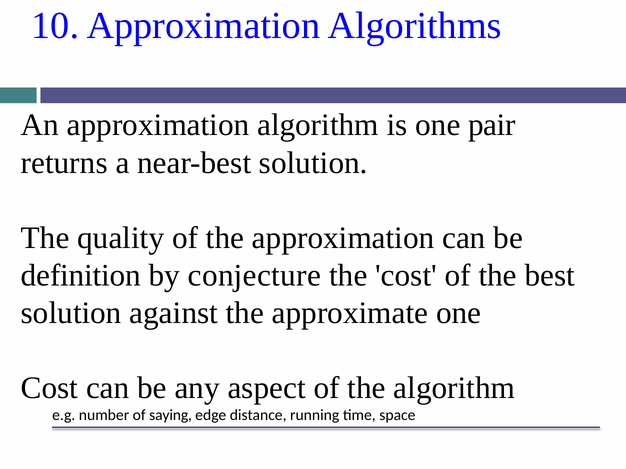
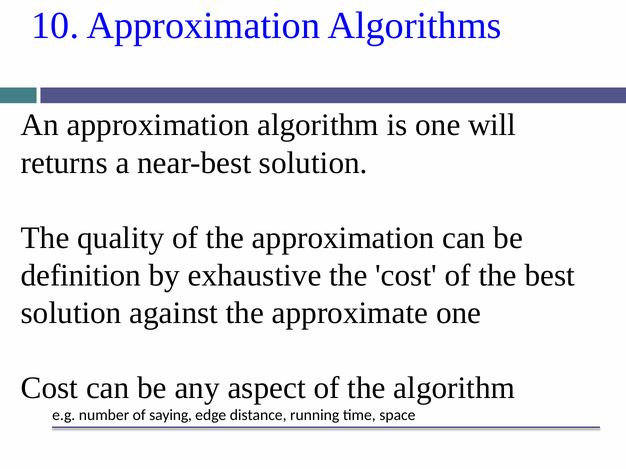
pair: pair -> will (492, 125)
conjecture: conjecture -> exhaustive (255, 276)
